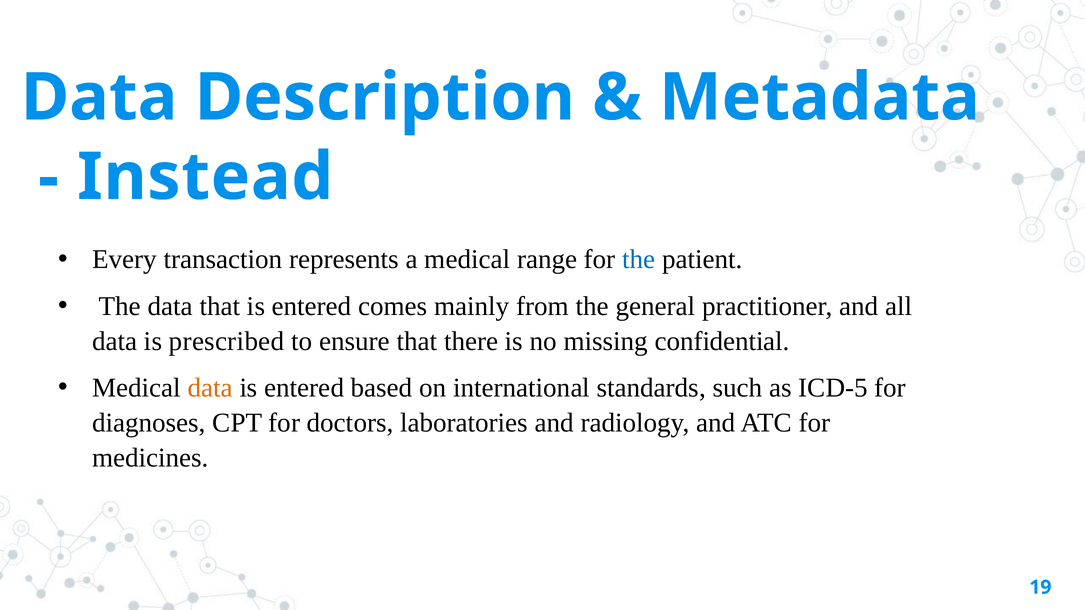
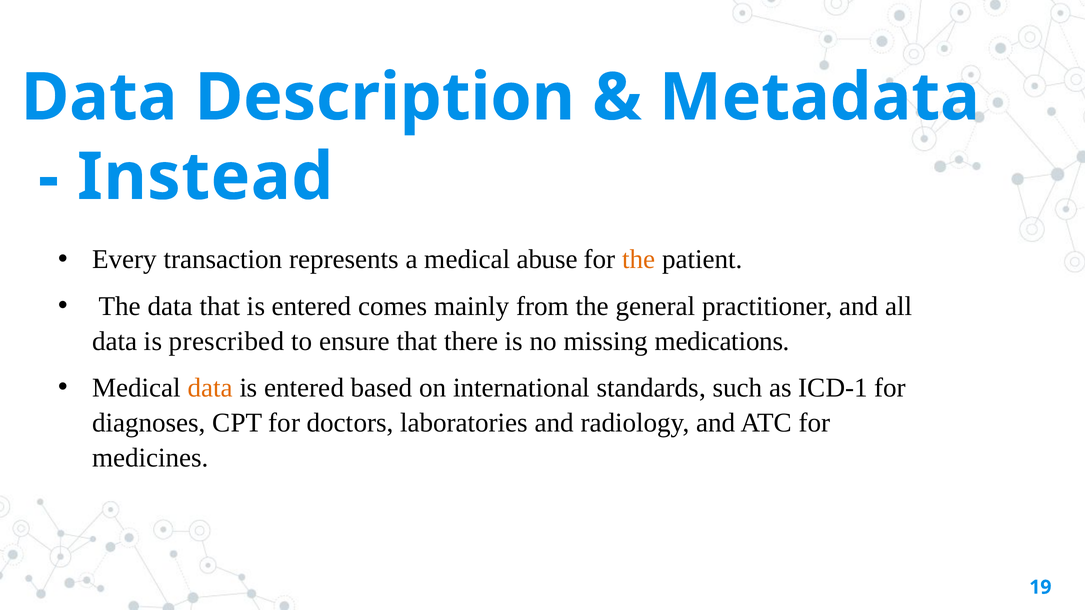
range: range -> abuse (547, 260)
the colour: blue -> orange (639, 260)
confidential: confidential -> medications (722, 341)
ICD-5: ICD-5 -> ICD-1 (833, 388)
